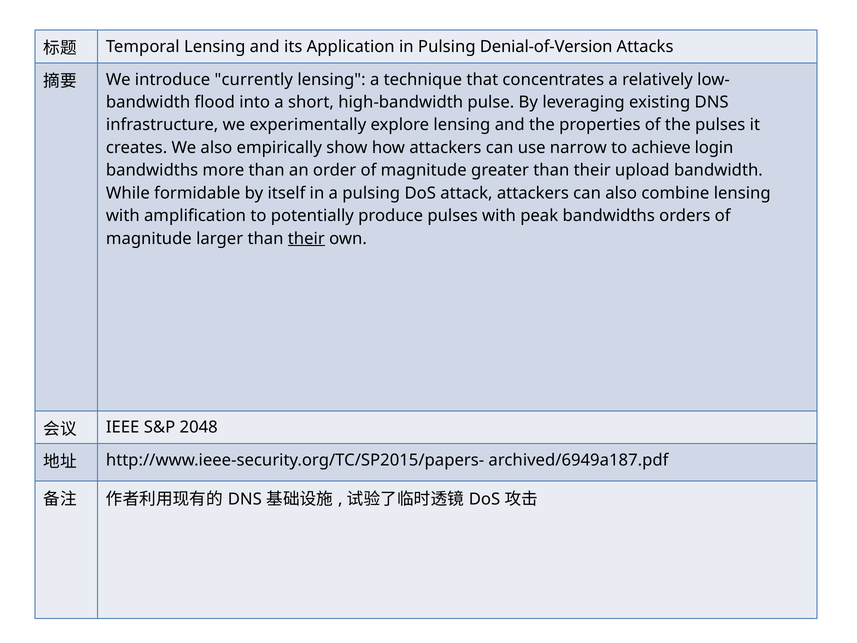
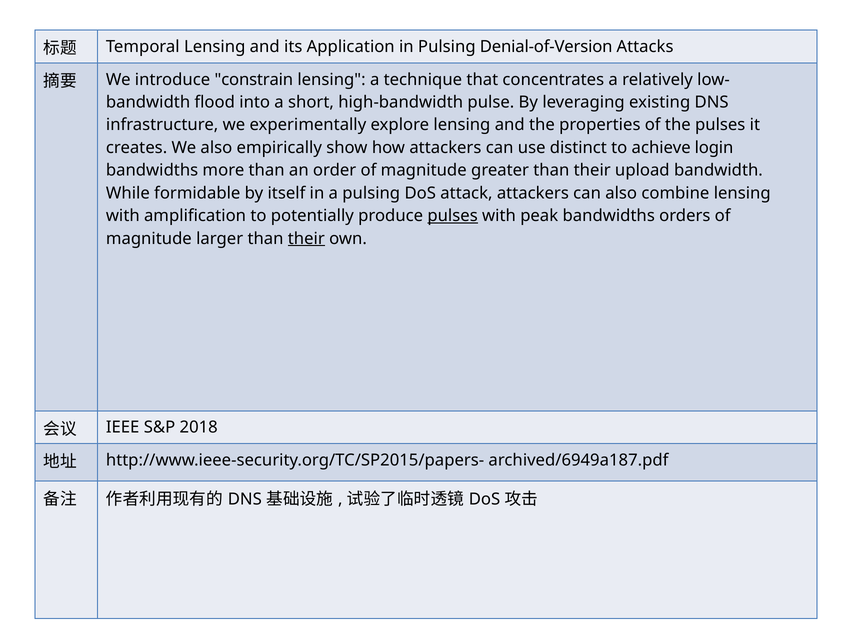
currently: currently -> constrain (254, 79)
narrow: narrow -> distinct (578, 148)
pulses underline: none -> present (453, 216)
2048: 2048 -> 2018 (199, 427)
